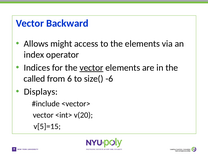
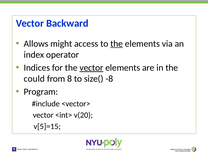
the underline: none -> present (117, 44)
called: called -> could (34, 79)
6: 6 -> 8 (70, 79)
-6: -6 -> -8 (109, 79)
Displays: Displays -> Program (41, 92)
